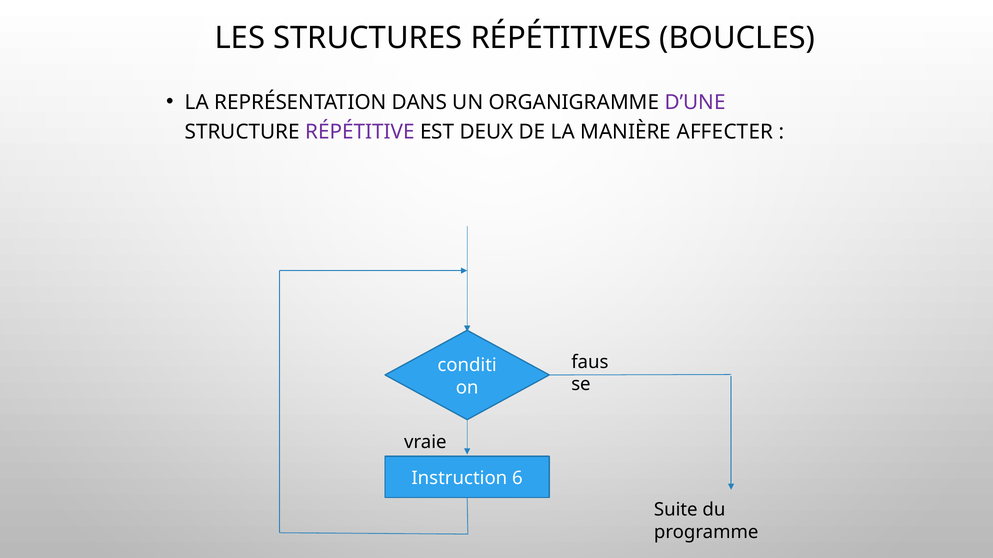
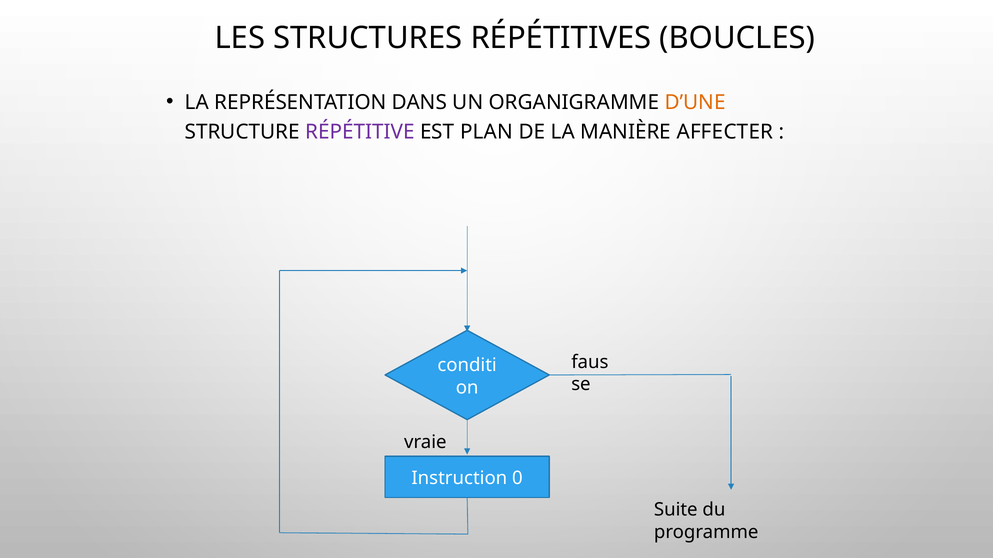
D’UNE colour: purple -> orange (695, 102)
DEUX: DEUX -> PLAN (486, 132)
6: 6 -> 0 (517, 479)
